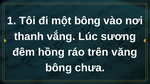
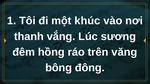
một bông: bông -> khúc (87, 21)
chưa: chưa -> đông (90, 68)
